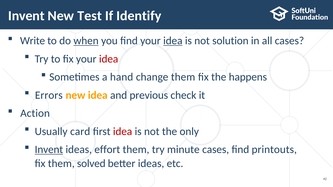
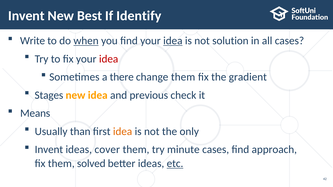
Test: Test -> Best (90, 16)
hand: hand -> there (122, 77)
happens: happens -> gradient (248, 77)
Errors: Errors -> Stages (49, 95)
Action: Action -> Means (35, 113)
card: card -> than (80, 132)
idea colour: red -> orange (123, 132)
Invent underline: present -> none (49, 150)
effort: effort -> cover (107, 150)
printouts: printouts -> approach (274, 150)
etc underline: none -> present (175, 164)
